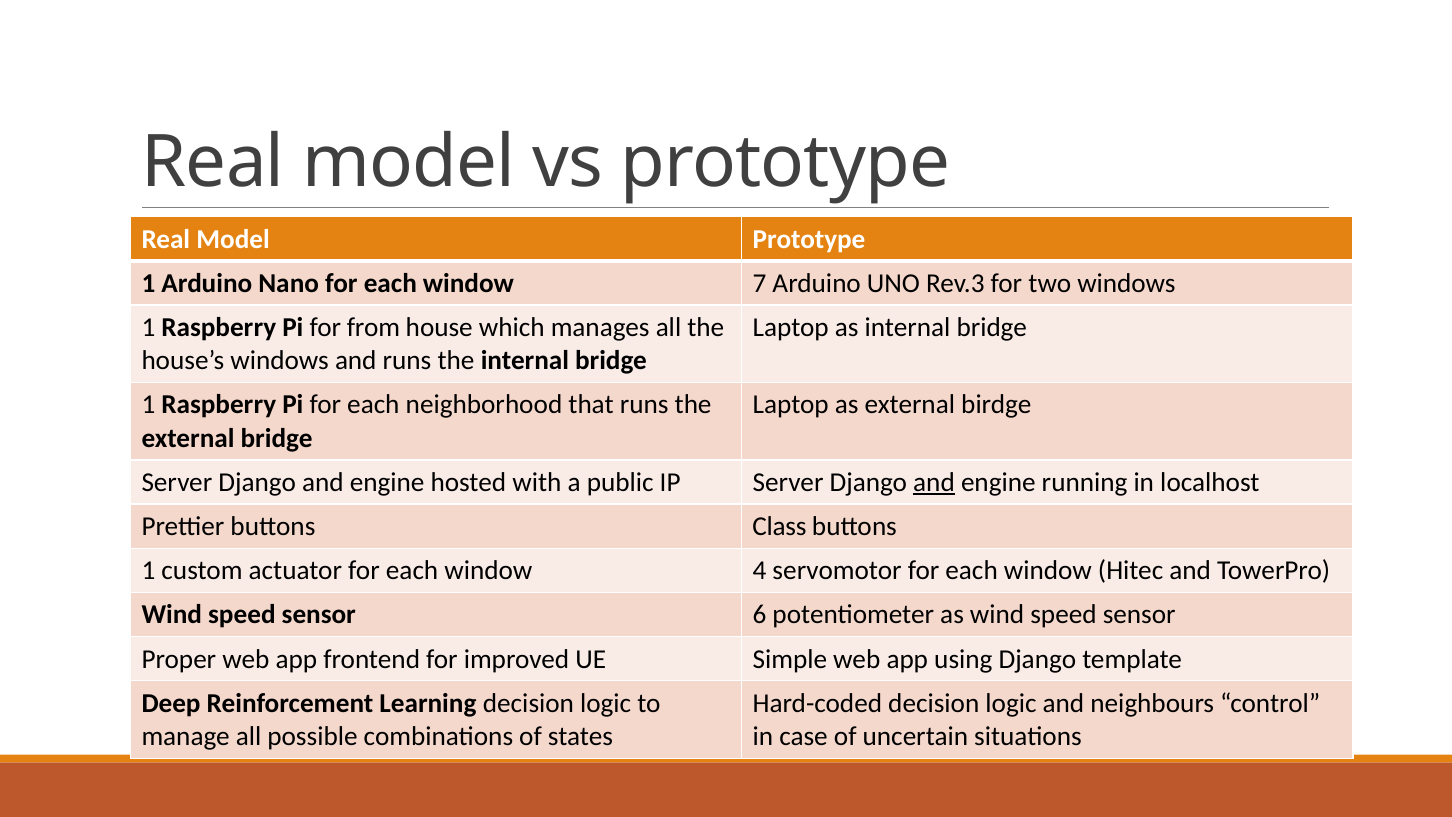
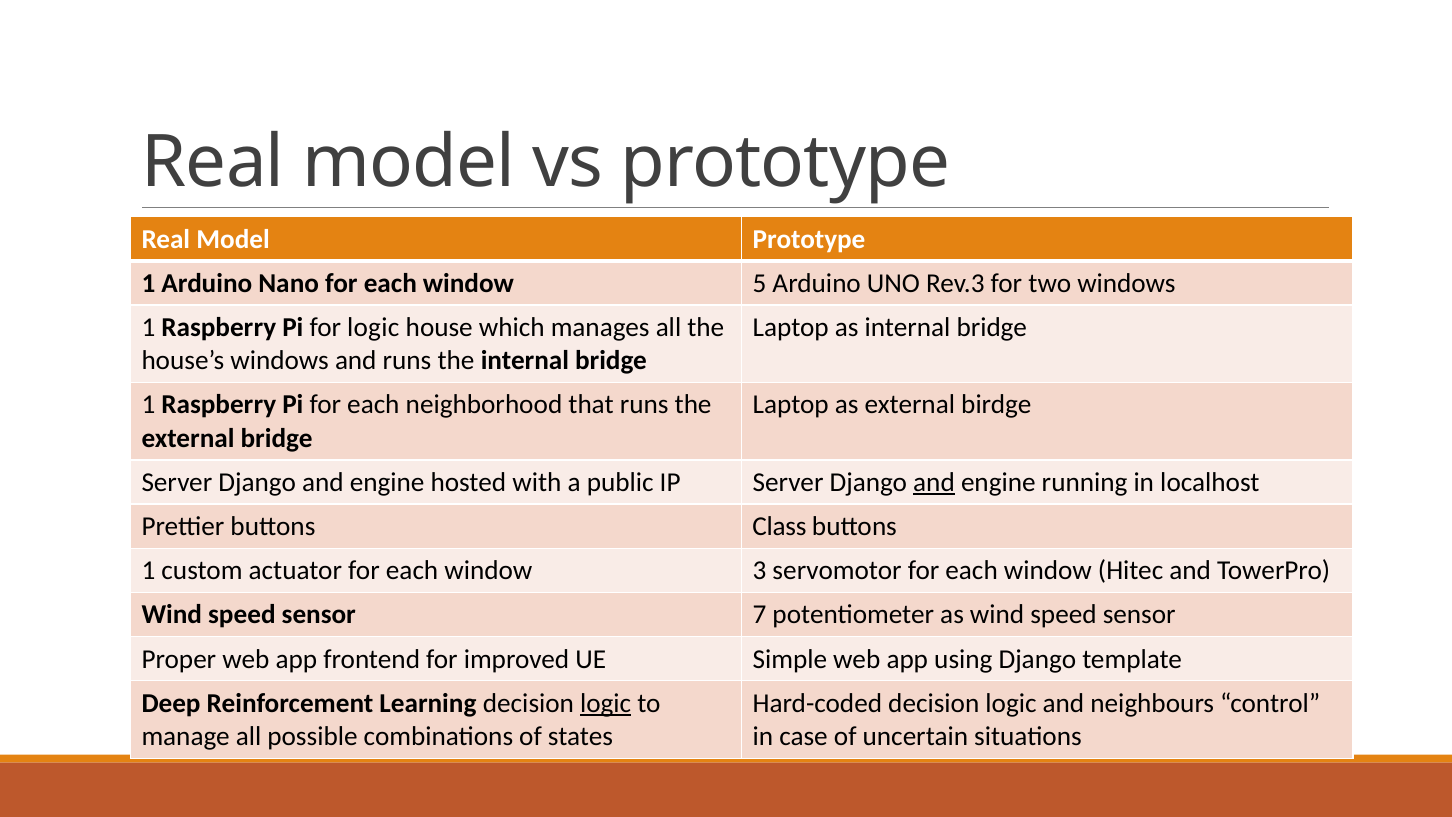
7: 7 -> 5 (760, 283)
for from: from -> logic (373, 327)
4: 4 -> 3 (760, 571)
6: 6 -> 7 (760, 615)
logic underline: none -> present (606, 703)
